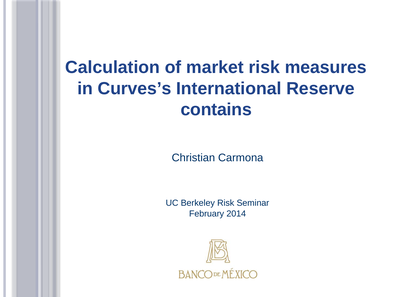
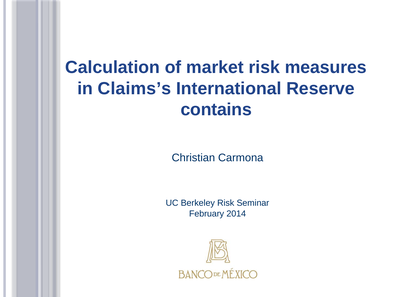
Curves’s: Curves’s -> Claims’s (134, 88)
